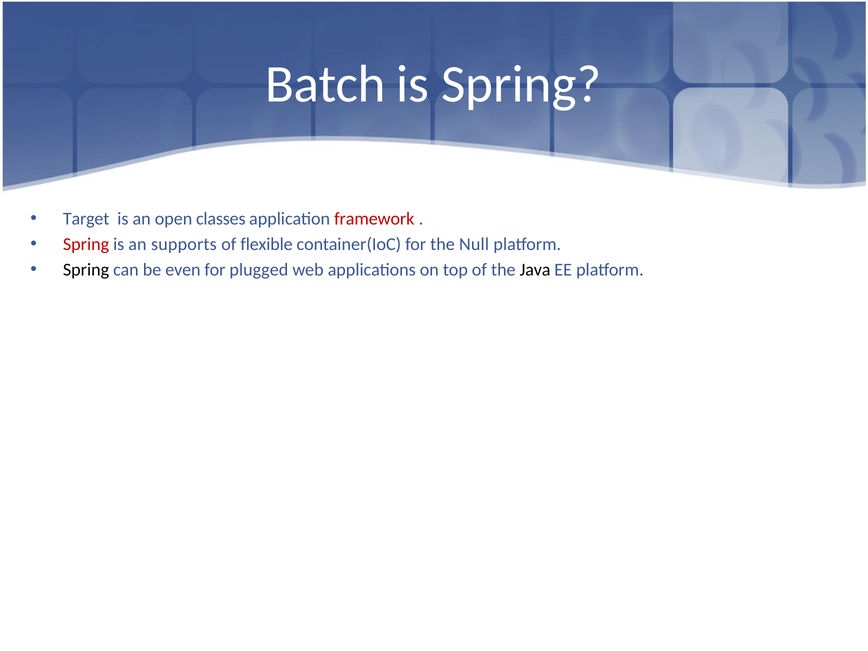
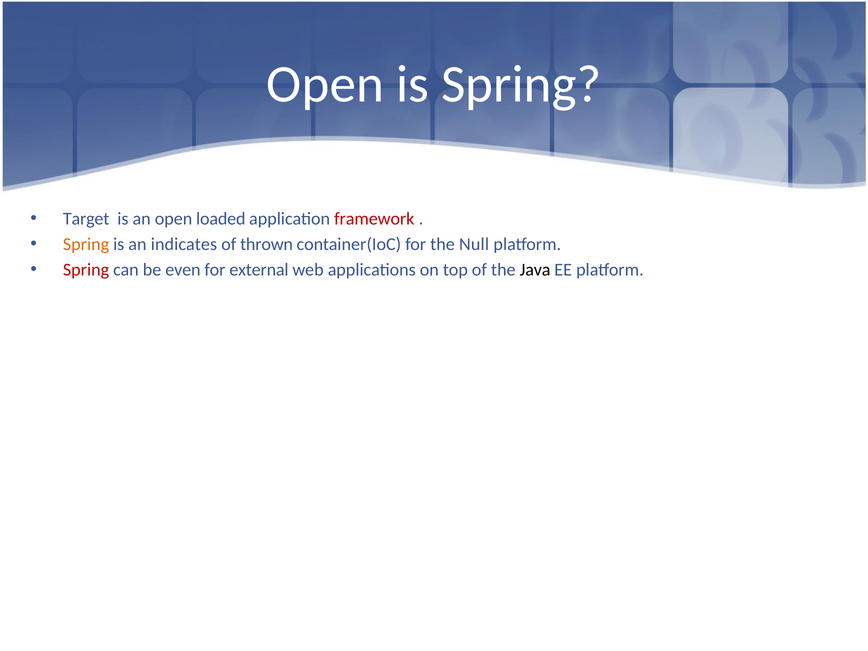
Batch: Batch -> Open (325, 84)
classes: classes -> loaded (221, 219)
Spring colour: red -> orange (86, 244)
supports: supports -> indicates (184, 244)
flexible: flexible -> thrown (267, 244)
Spring colour: black -> red (86, 270)
plugged: plugged -> external (259, 270)
